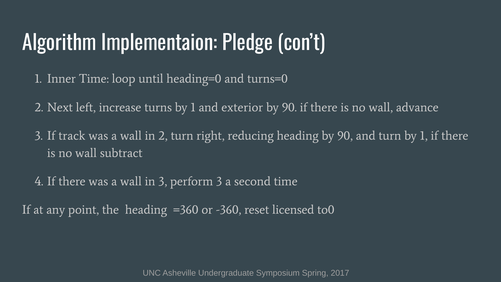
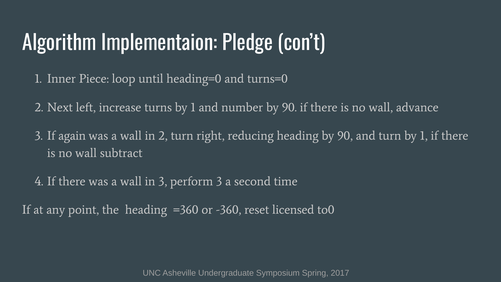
Inner Time: Time -> Piece (94, 79)
exterior: exterior -> number (242, 107)
track: track -> again (72, 136)
